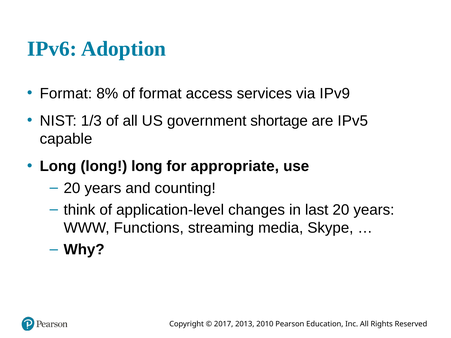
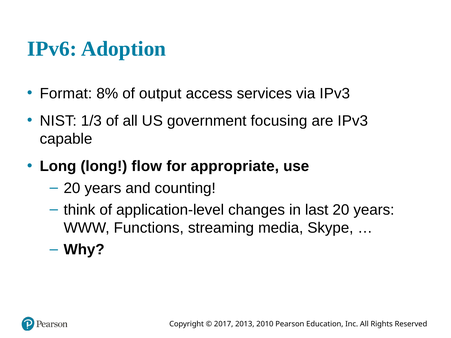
of format: format -> output (160, 94)
9: 9 -> 3 (346, 94)
shortage: shortage -> focusing (279, 121)
5: 5 -> 3 (364, 121)
Long long long: long -> flow (147, 166)
